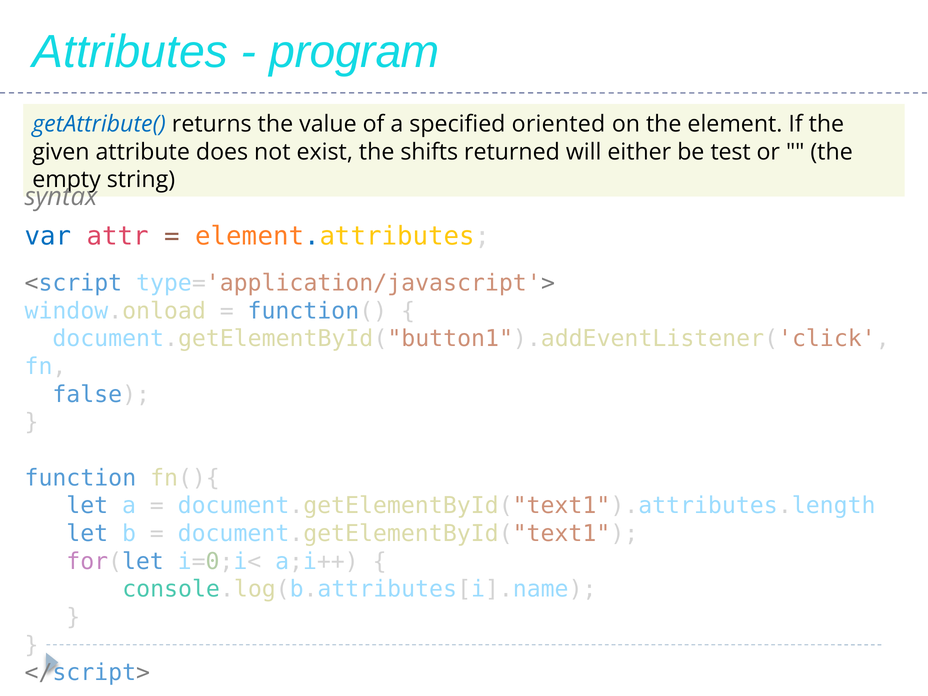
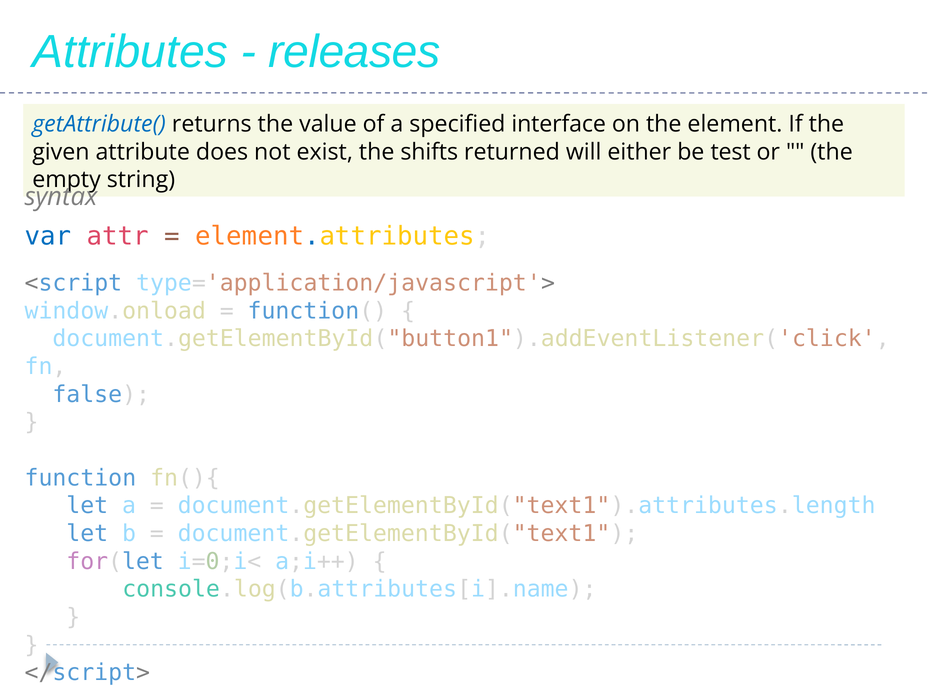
program: program -> releases (354, 52)
oriented: oriented -> interface (559, 124)
